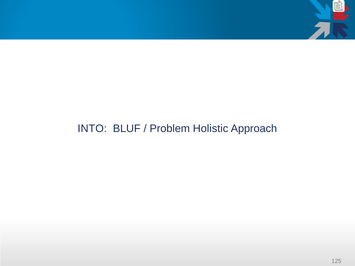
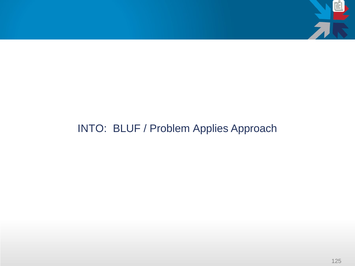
Holistic: Holistic -> Applies (211, 129)
